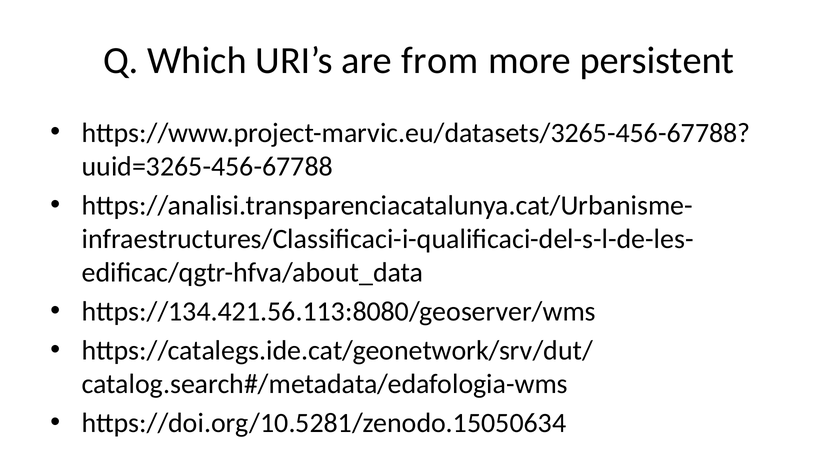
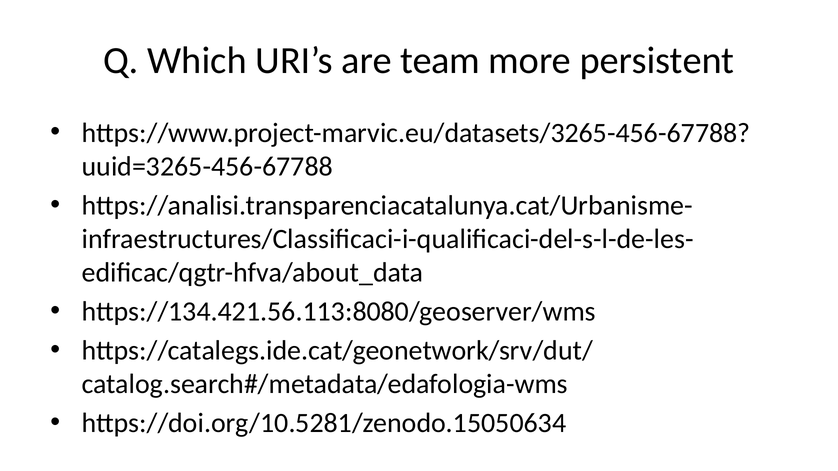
from: from -> team (440, 61)
